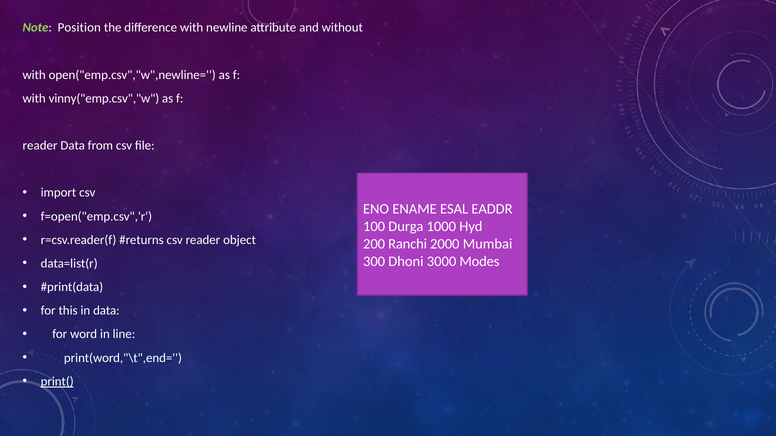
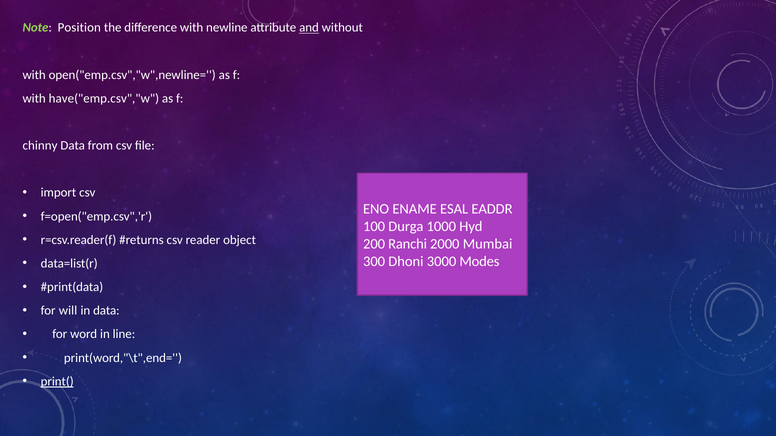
and underline: none -> present (309, 28)
vinny("emp.csv","w: vinny("emp.csv","w -> have("emp.csv","w (104, 99)
reader: reader -> chinny (40, 146)
this: this -> will (68, 311)
